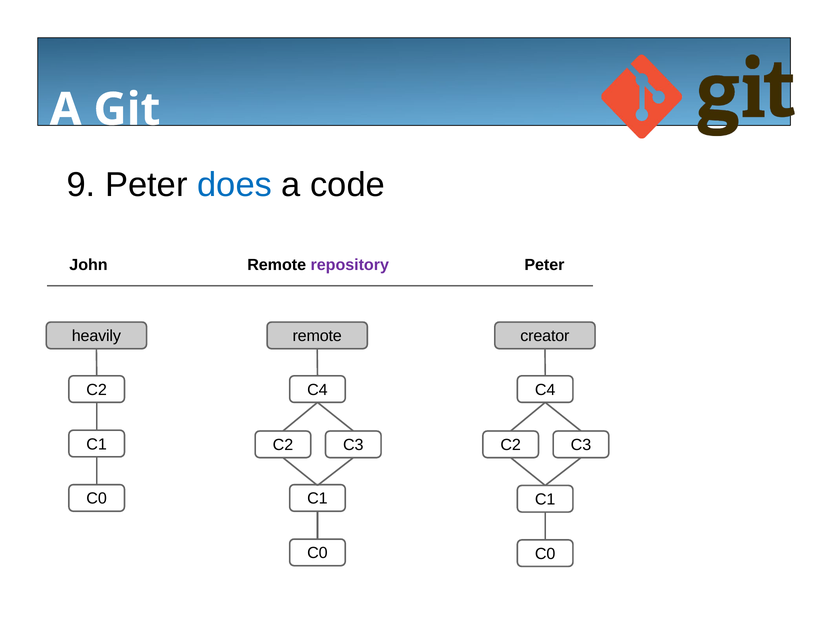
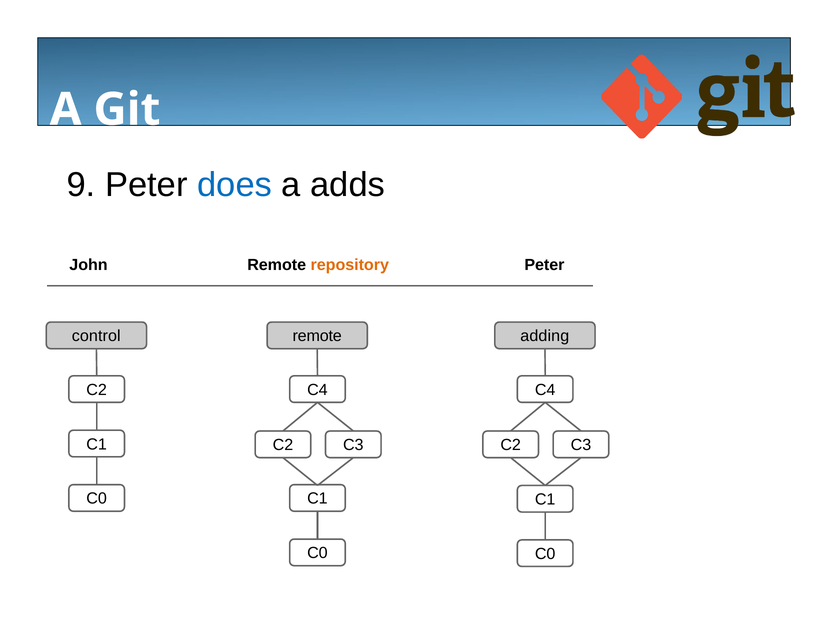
code: code -> adds (348, 185)
repository colour: purple -> orange (350, 265)
heavily: heavily -> control (96, 336)
creator: creator -> adding (545, 336)
